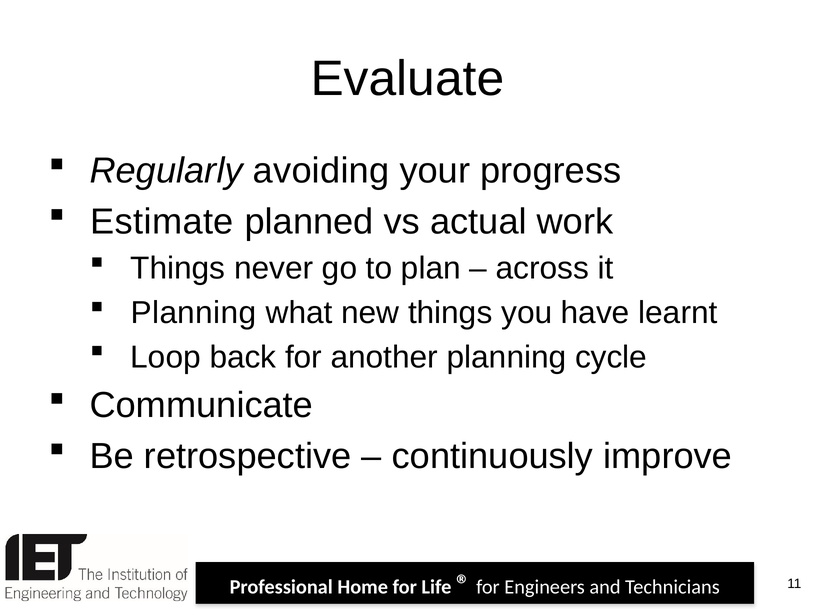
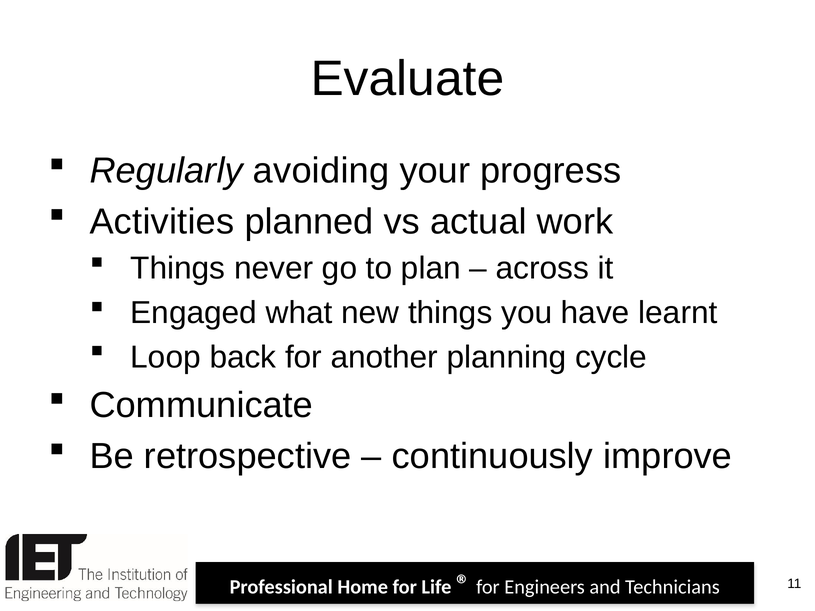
Estimate: Estimate -> Activities (162, 222)
Planning: Planning -> Engaged (194, 313)
